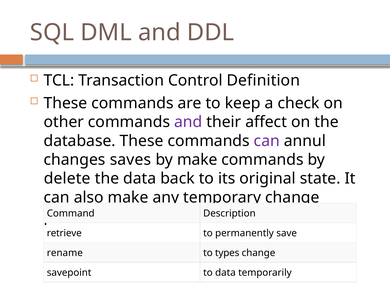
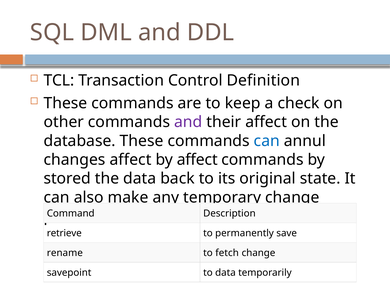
can colour: purple -> blue (267, 141)
changes saves: saves -> affect (131, 160)
by make: make -> affect (197, 160)
delete: delete -> stored (67, 179)
types: types -> fetch (227, 253)
